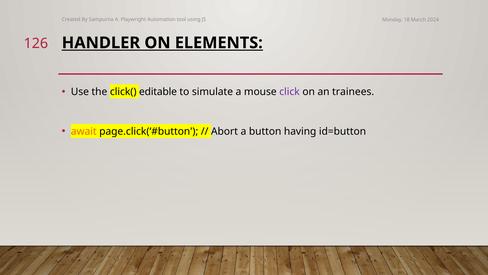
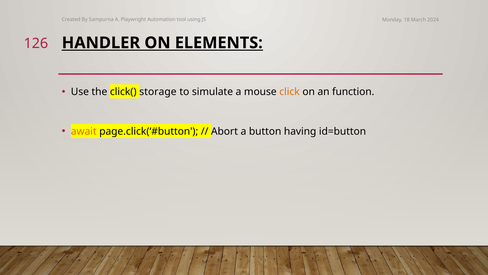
editable: editable -> storage (158, 92)
click colour: purple -> orange (290, 92)
trainees: trainees -> function (353, 92)
